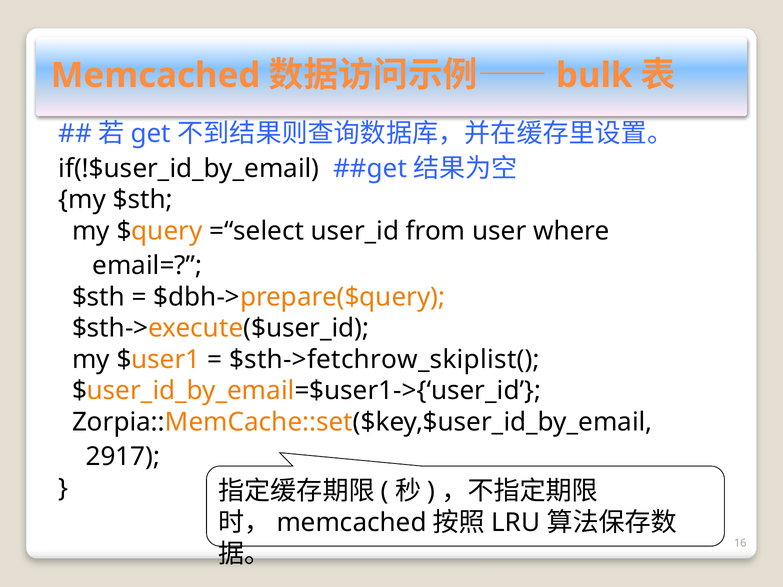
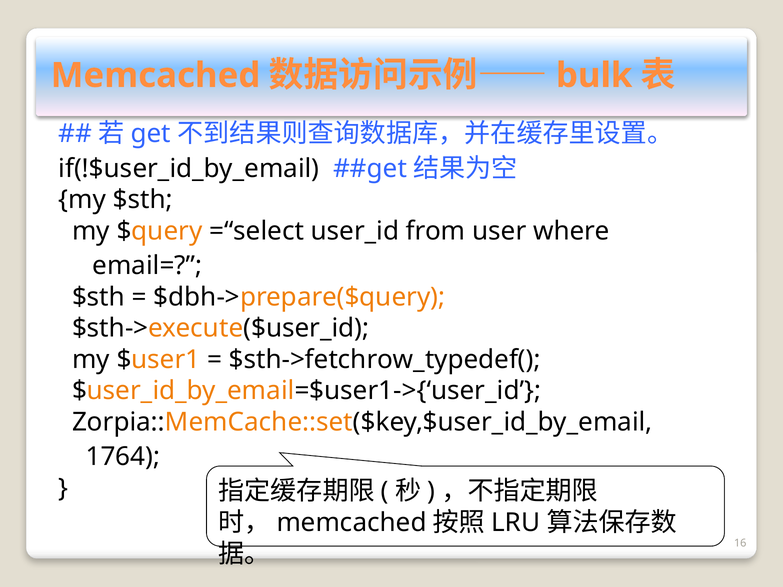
$sth->fetchrow_skiplist(: $sth->fetchrow_skiplist( -> $sth->fetchrow_typedef( (385, 360)
2917: 2917 -> 1764 (123, 457)
